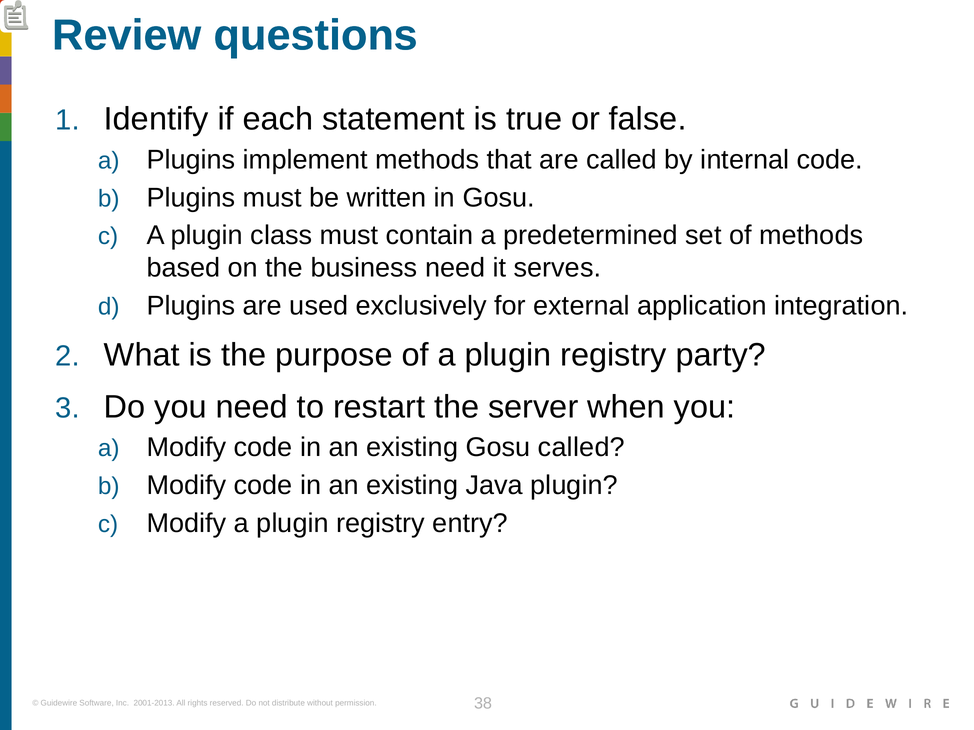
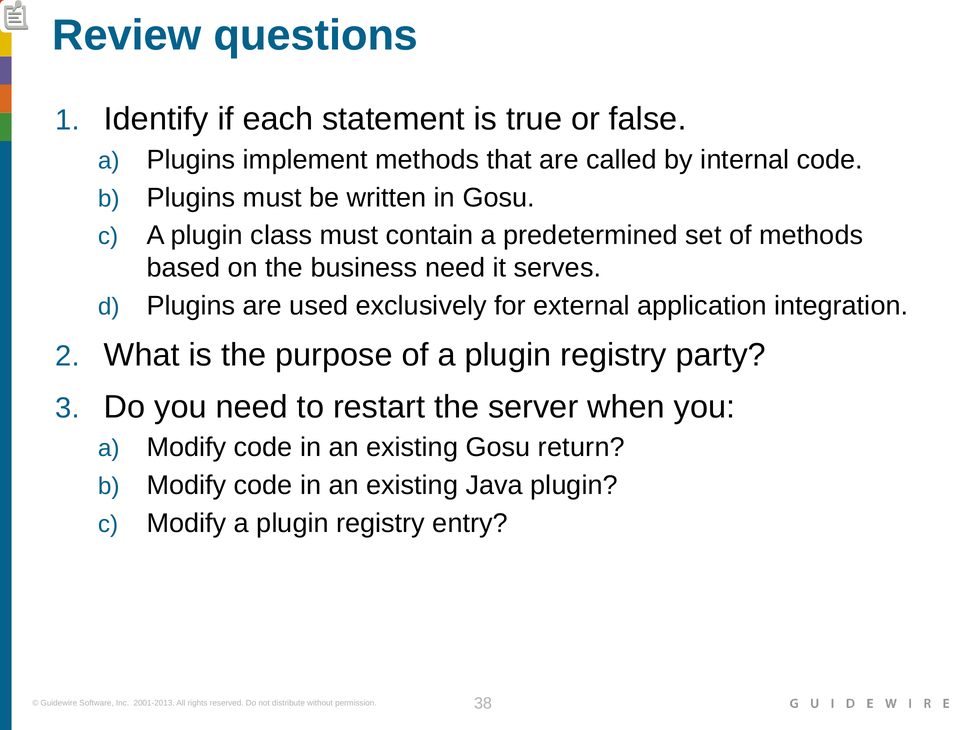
Gosu called: called -> return (581, 448)
